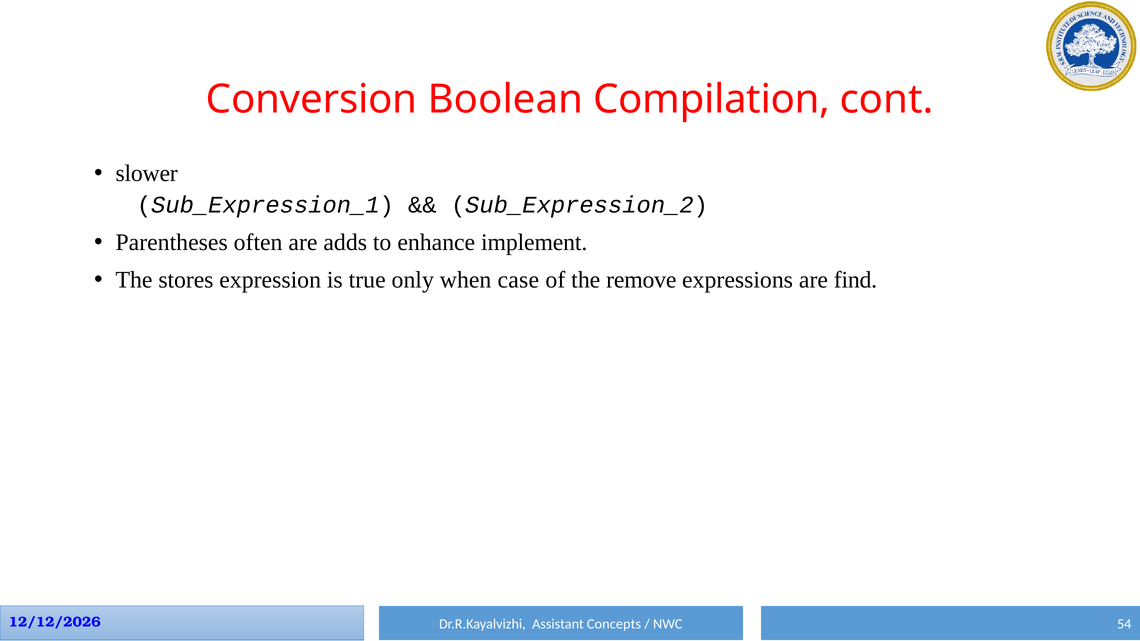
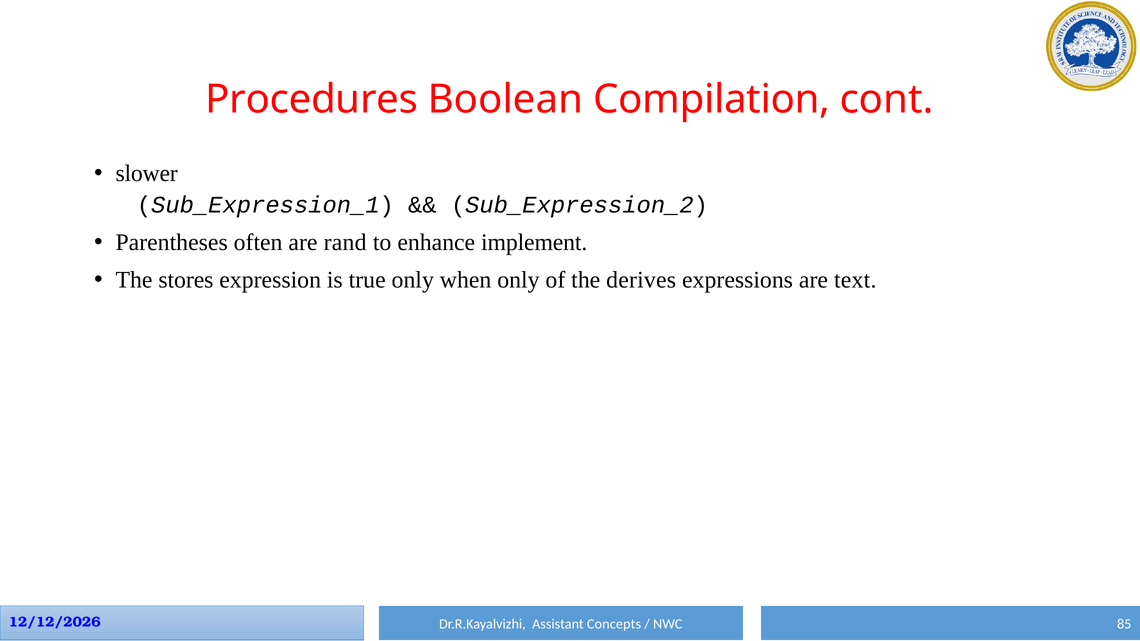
Conversion: Conversion -> Procedures (312, 99)
adds: adds -> rand (345, 243)
when case: case -> only (518, 280)
remove: remove -> derives (641, 280)
find: find -> text (855, 280)
54: 54 -> 85 (1124, 624)
